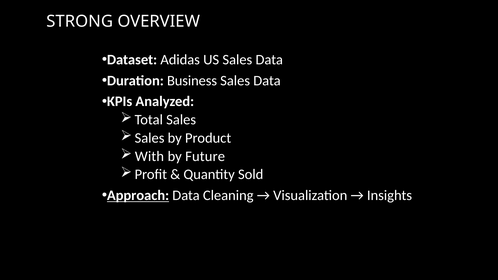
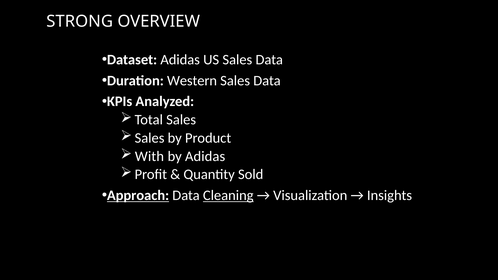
Business: Business -> Western (192, 81)
by Future: Future -> Adidas (205, 156)
Cleaning underline: none -> present (228, 195)
